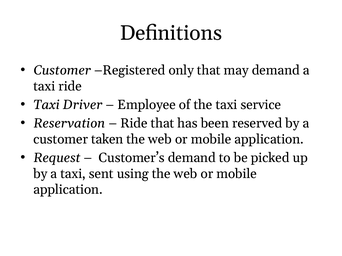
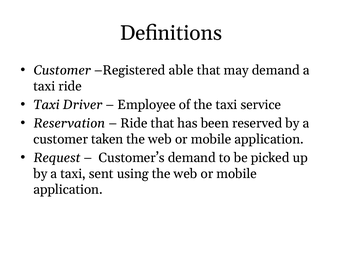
only: only -> able (181, 70)
